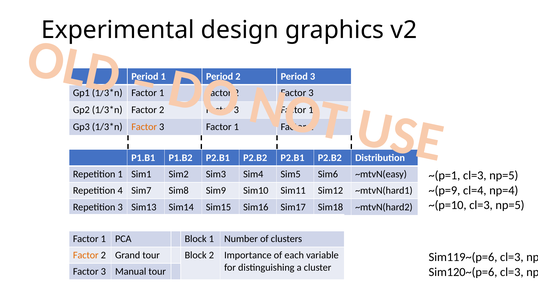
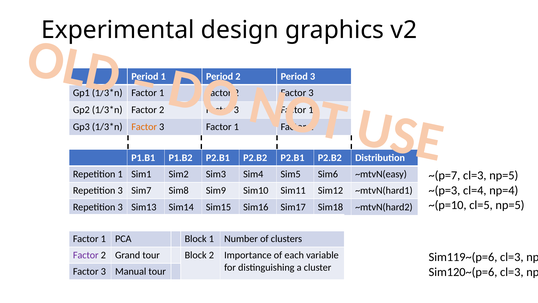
~(p=1: ~(p=1 -> ~(p=7 (444, 175)
~(p=9: ~(p=9 -> ~(p=3 (444, 190)
4: 4 -> 3 (120, 190)
~(p=10 cl=3: cl=3 -> cl=5 (481, 205)
Factor colour: orange -> purple (86, 255)
